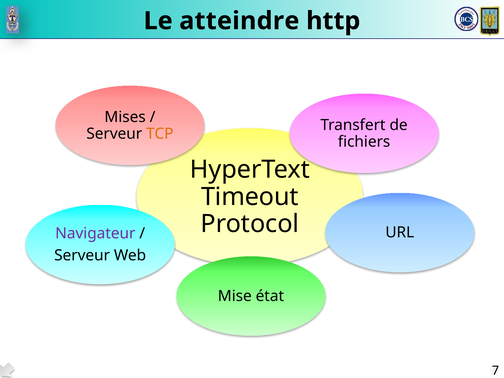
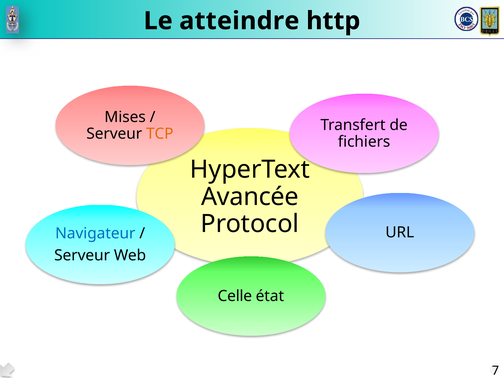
Timeout: Timeout -> Avancée (250, 197)
Navigateur colour: purple -> blue (95, 233)
Mise: Mise -> Celle (235, 296)
